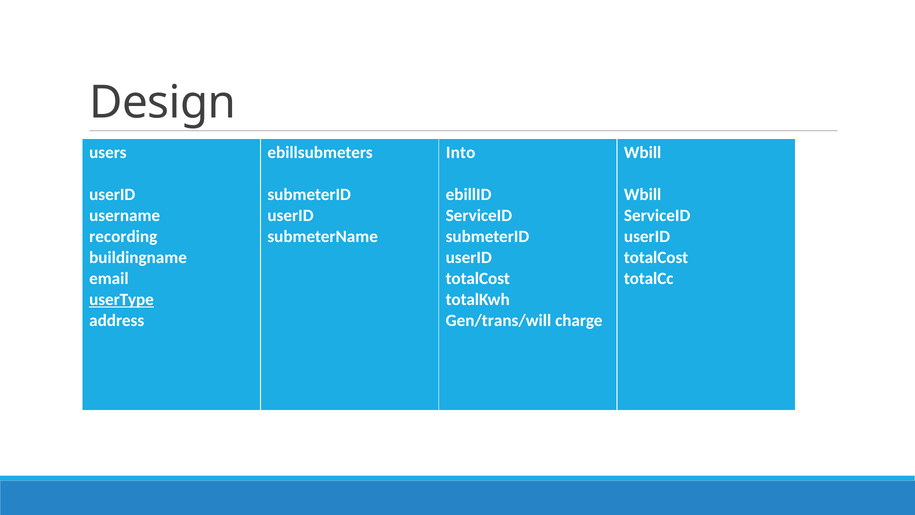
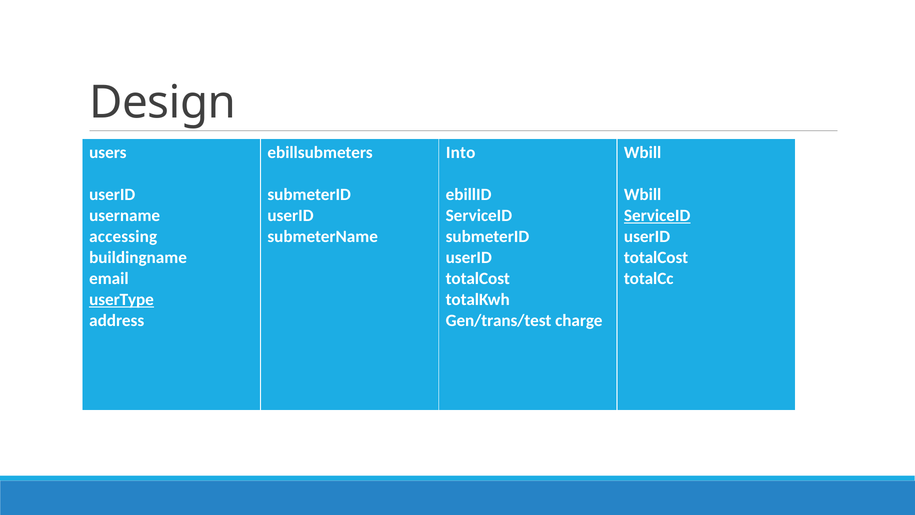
ServiceID underline: none -> present (657, 216)
recording: recording -> accessing (123, 236)
Gen/trans/will: Gen/trans/will -> Gen/trans/test (499, 320)
